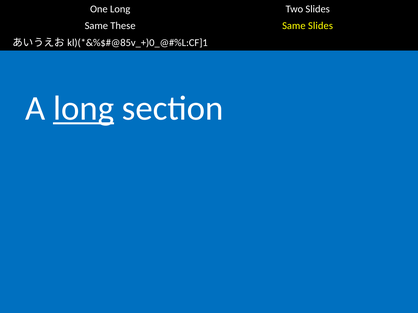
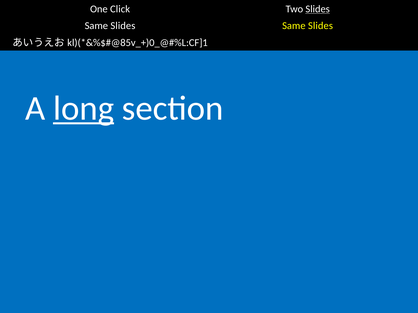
One Long: Long -> Click (120, 9)
Slides underline: none -> present (318, 9)
These: These -> Slides (123, 26)
